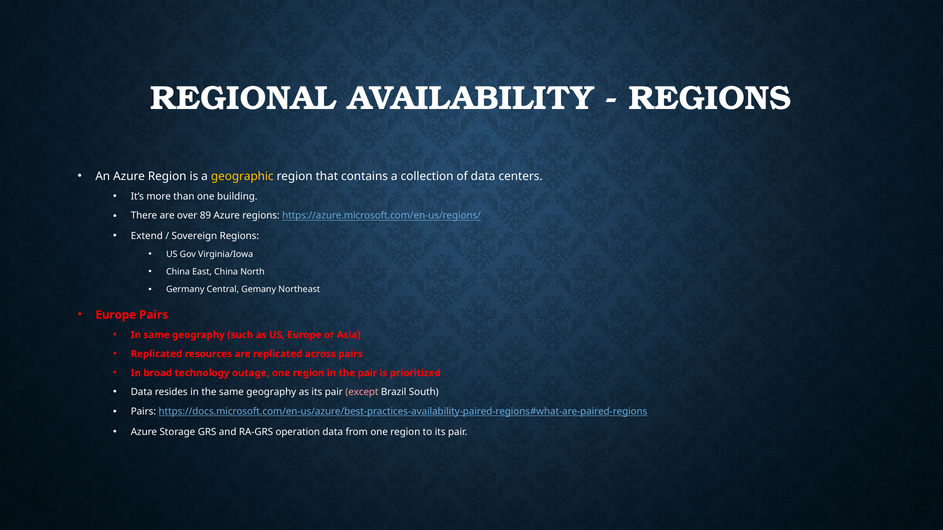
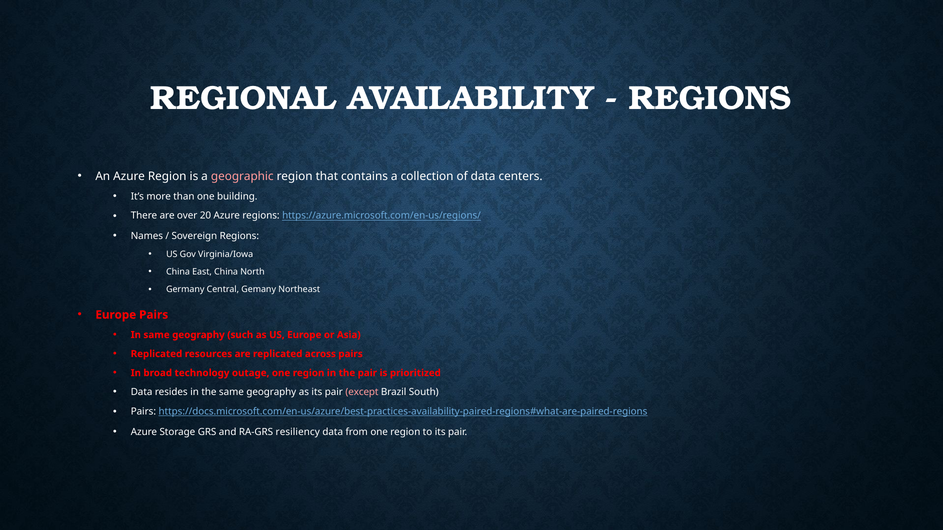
geographic colour: yellow -> pink (242, 176)
89: 89 -> 20 (206, 216)
Extend: Extend -> Names (147, 236)
operation: operation -> resiliency (298, 432)
